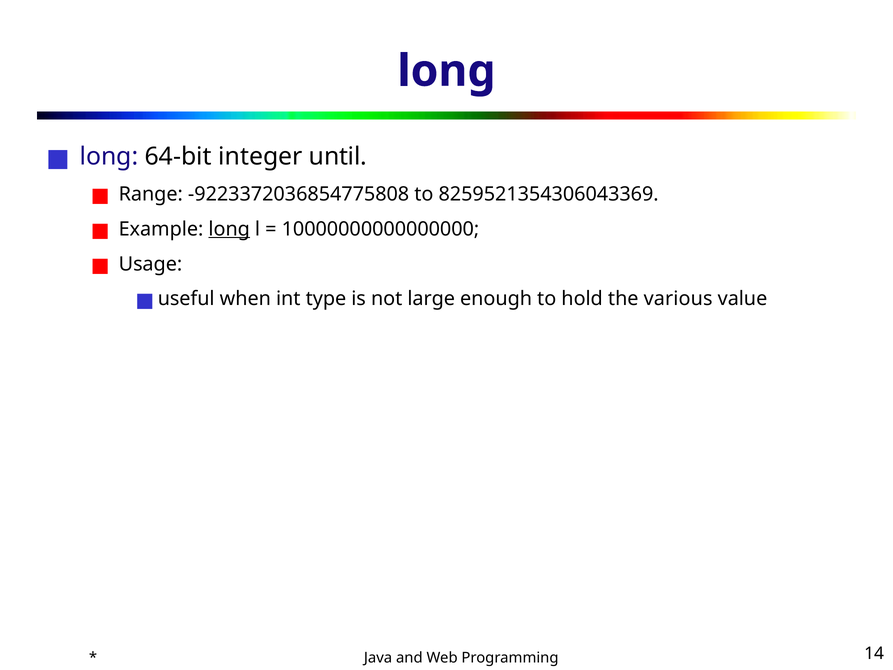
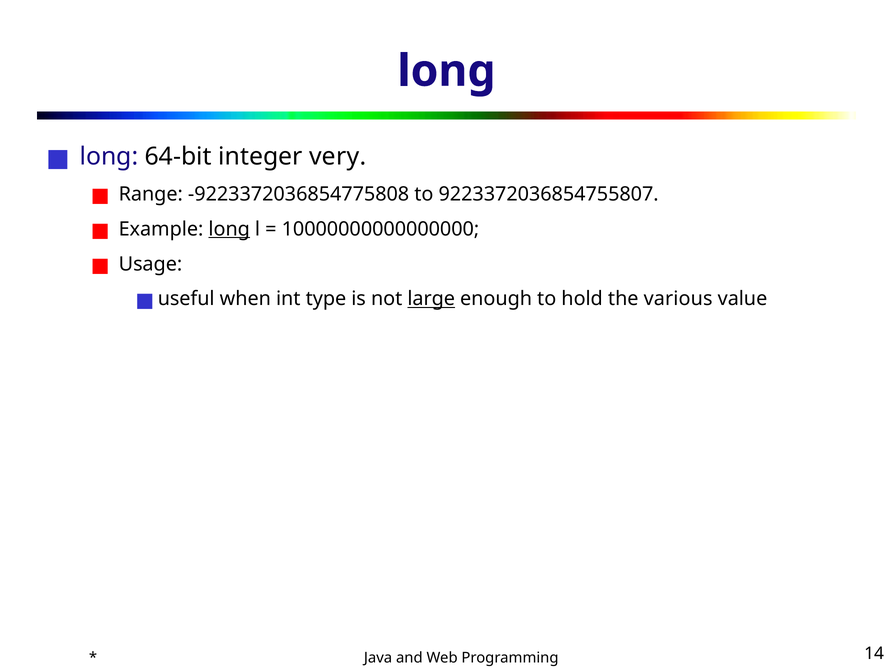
until: until -> very (338, 157)
8259521354306043369: 8259521354306043369 -> 9223372036854755807 (549, 194)
large underline: none -> present (431, 299)
